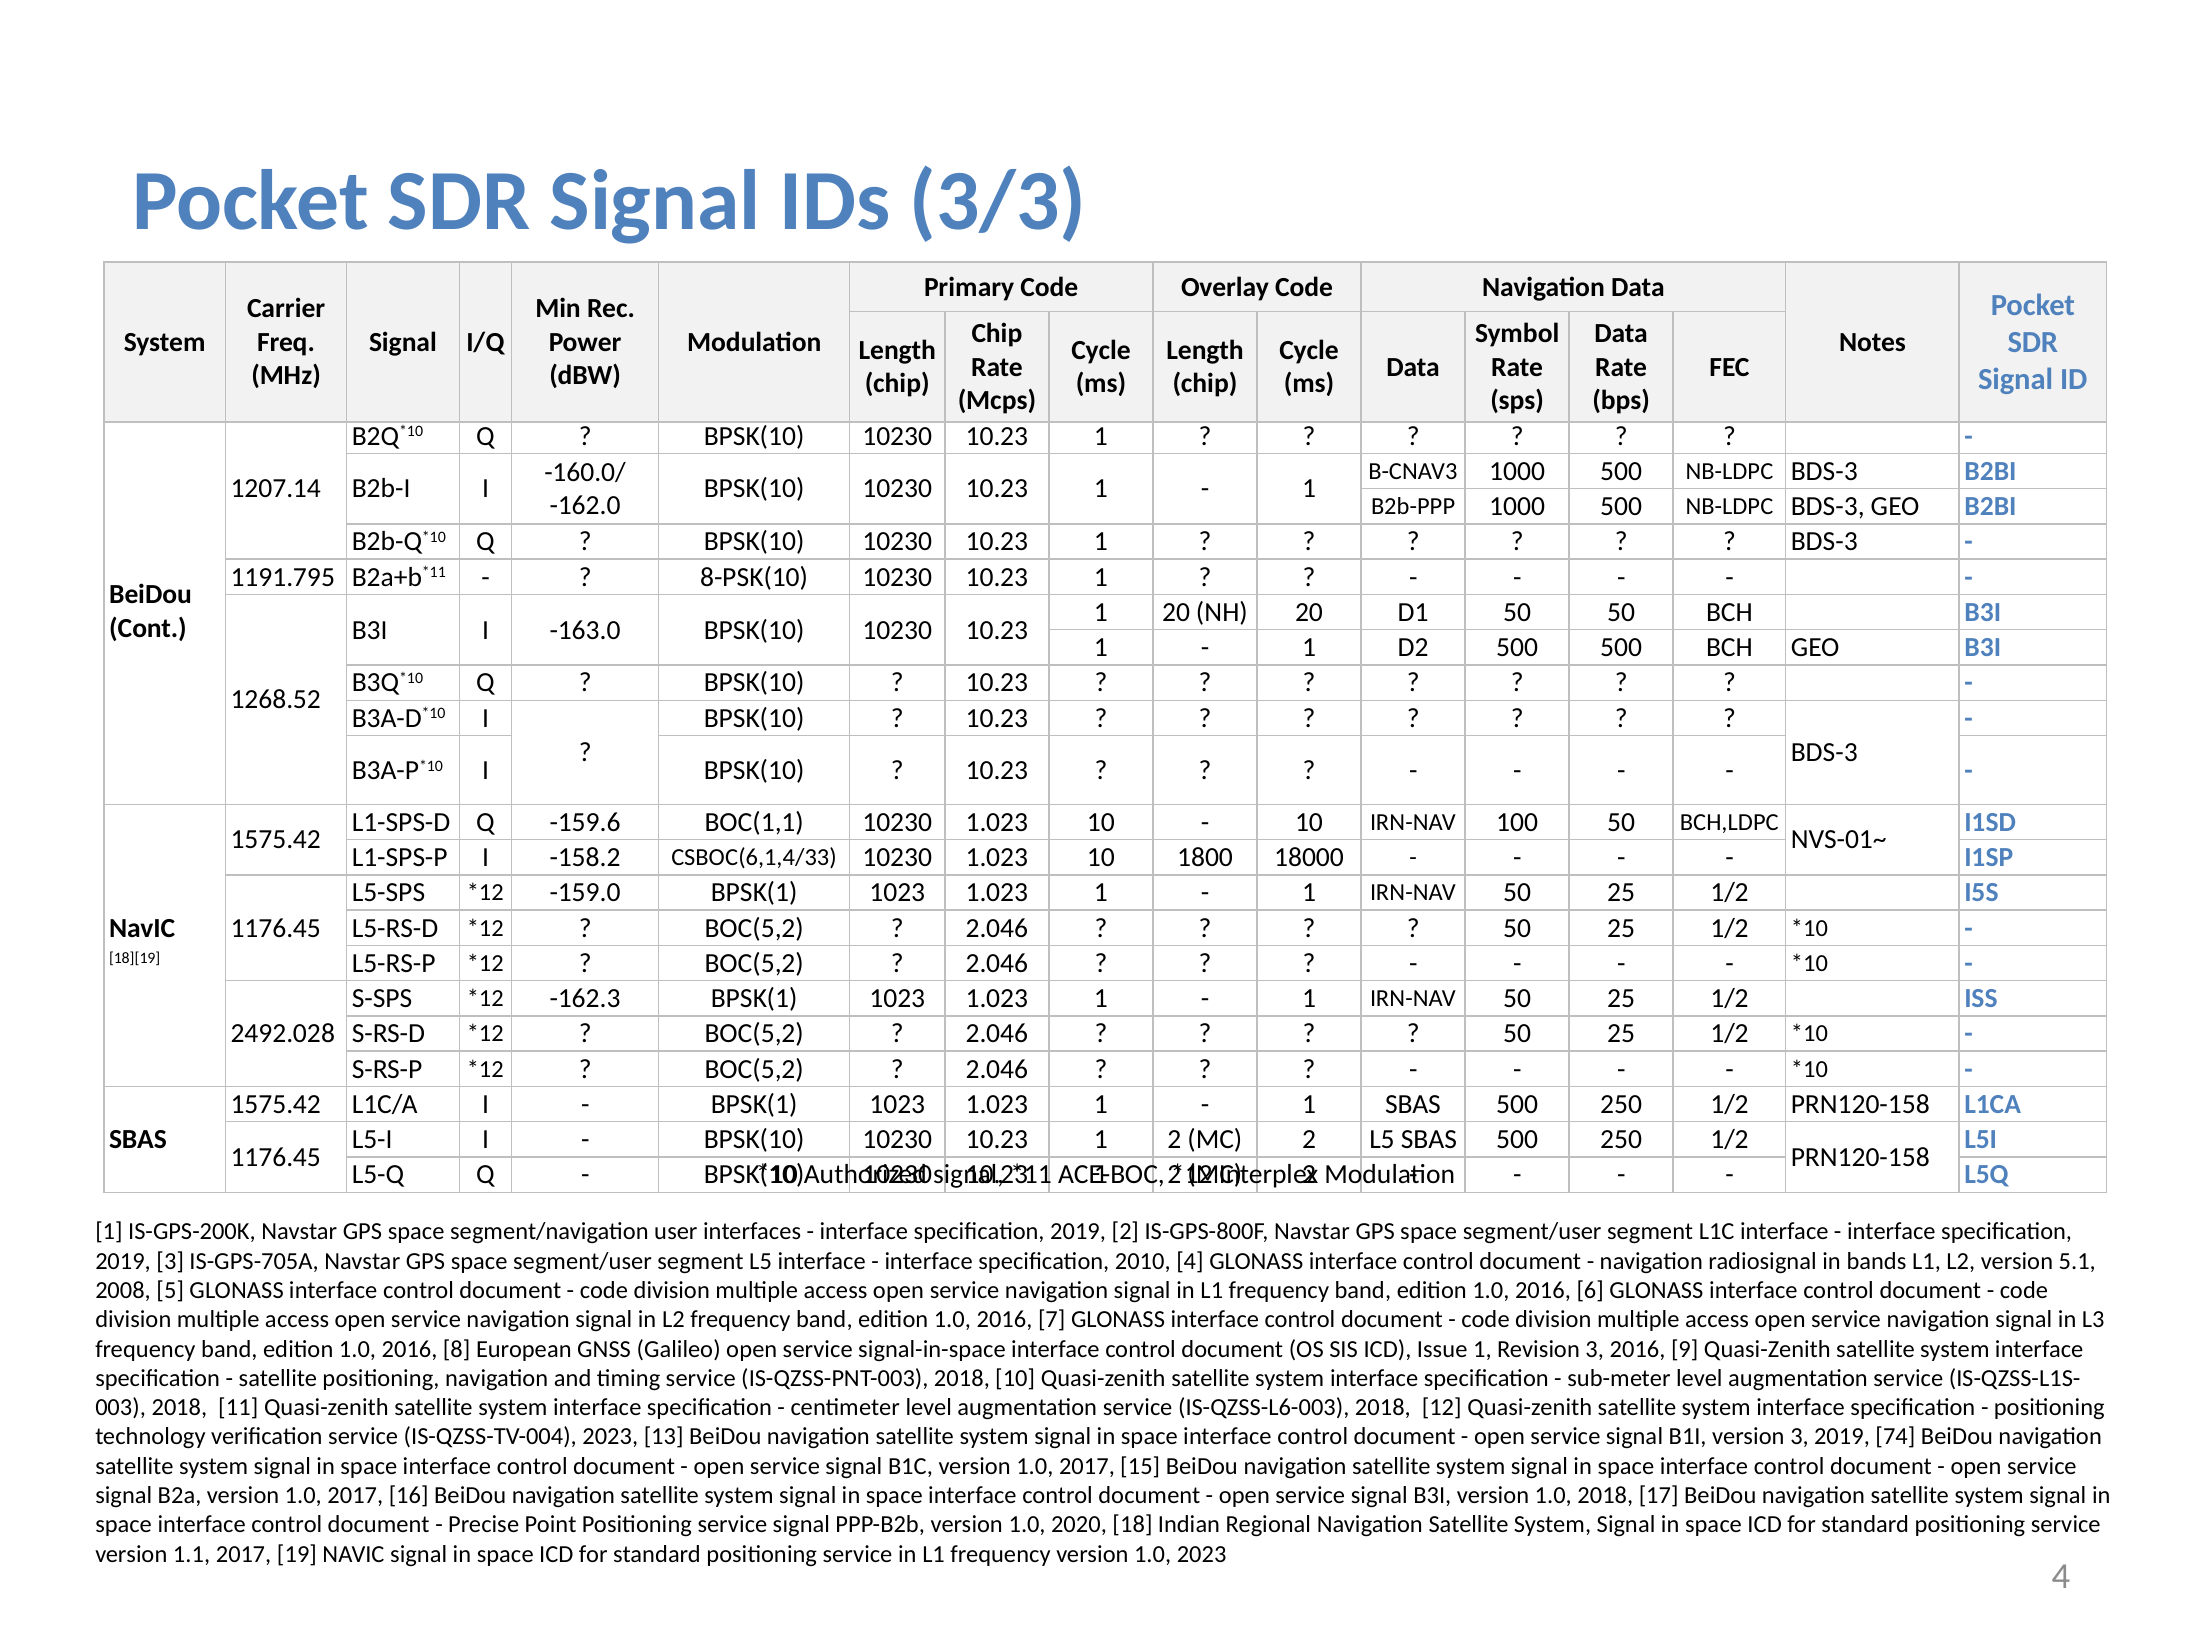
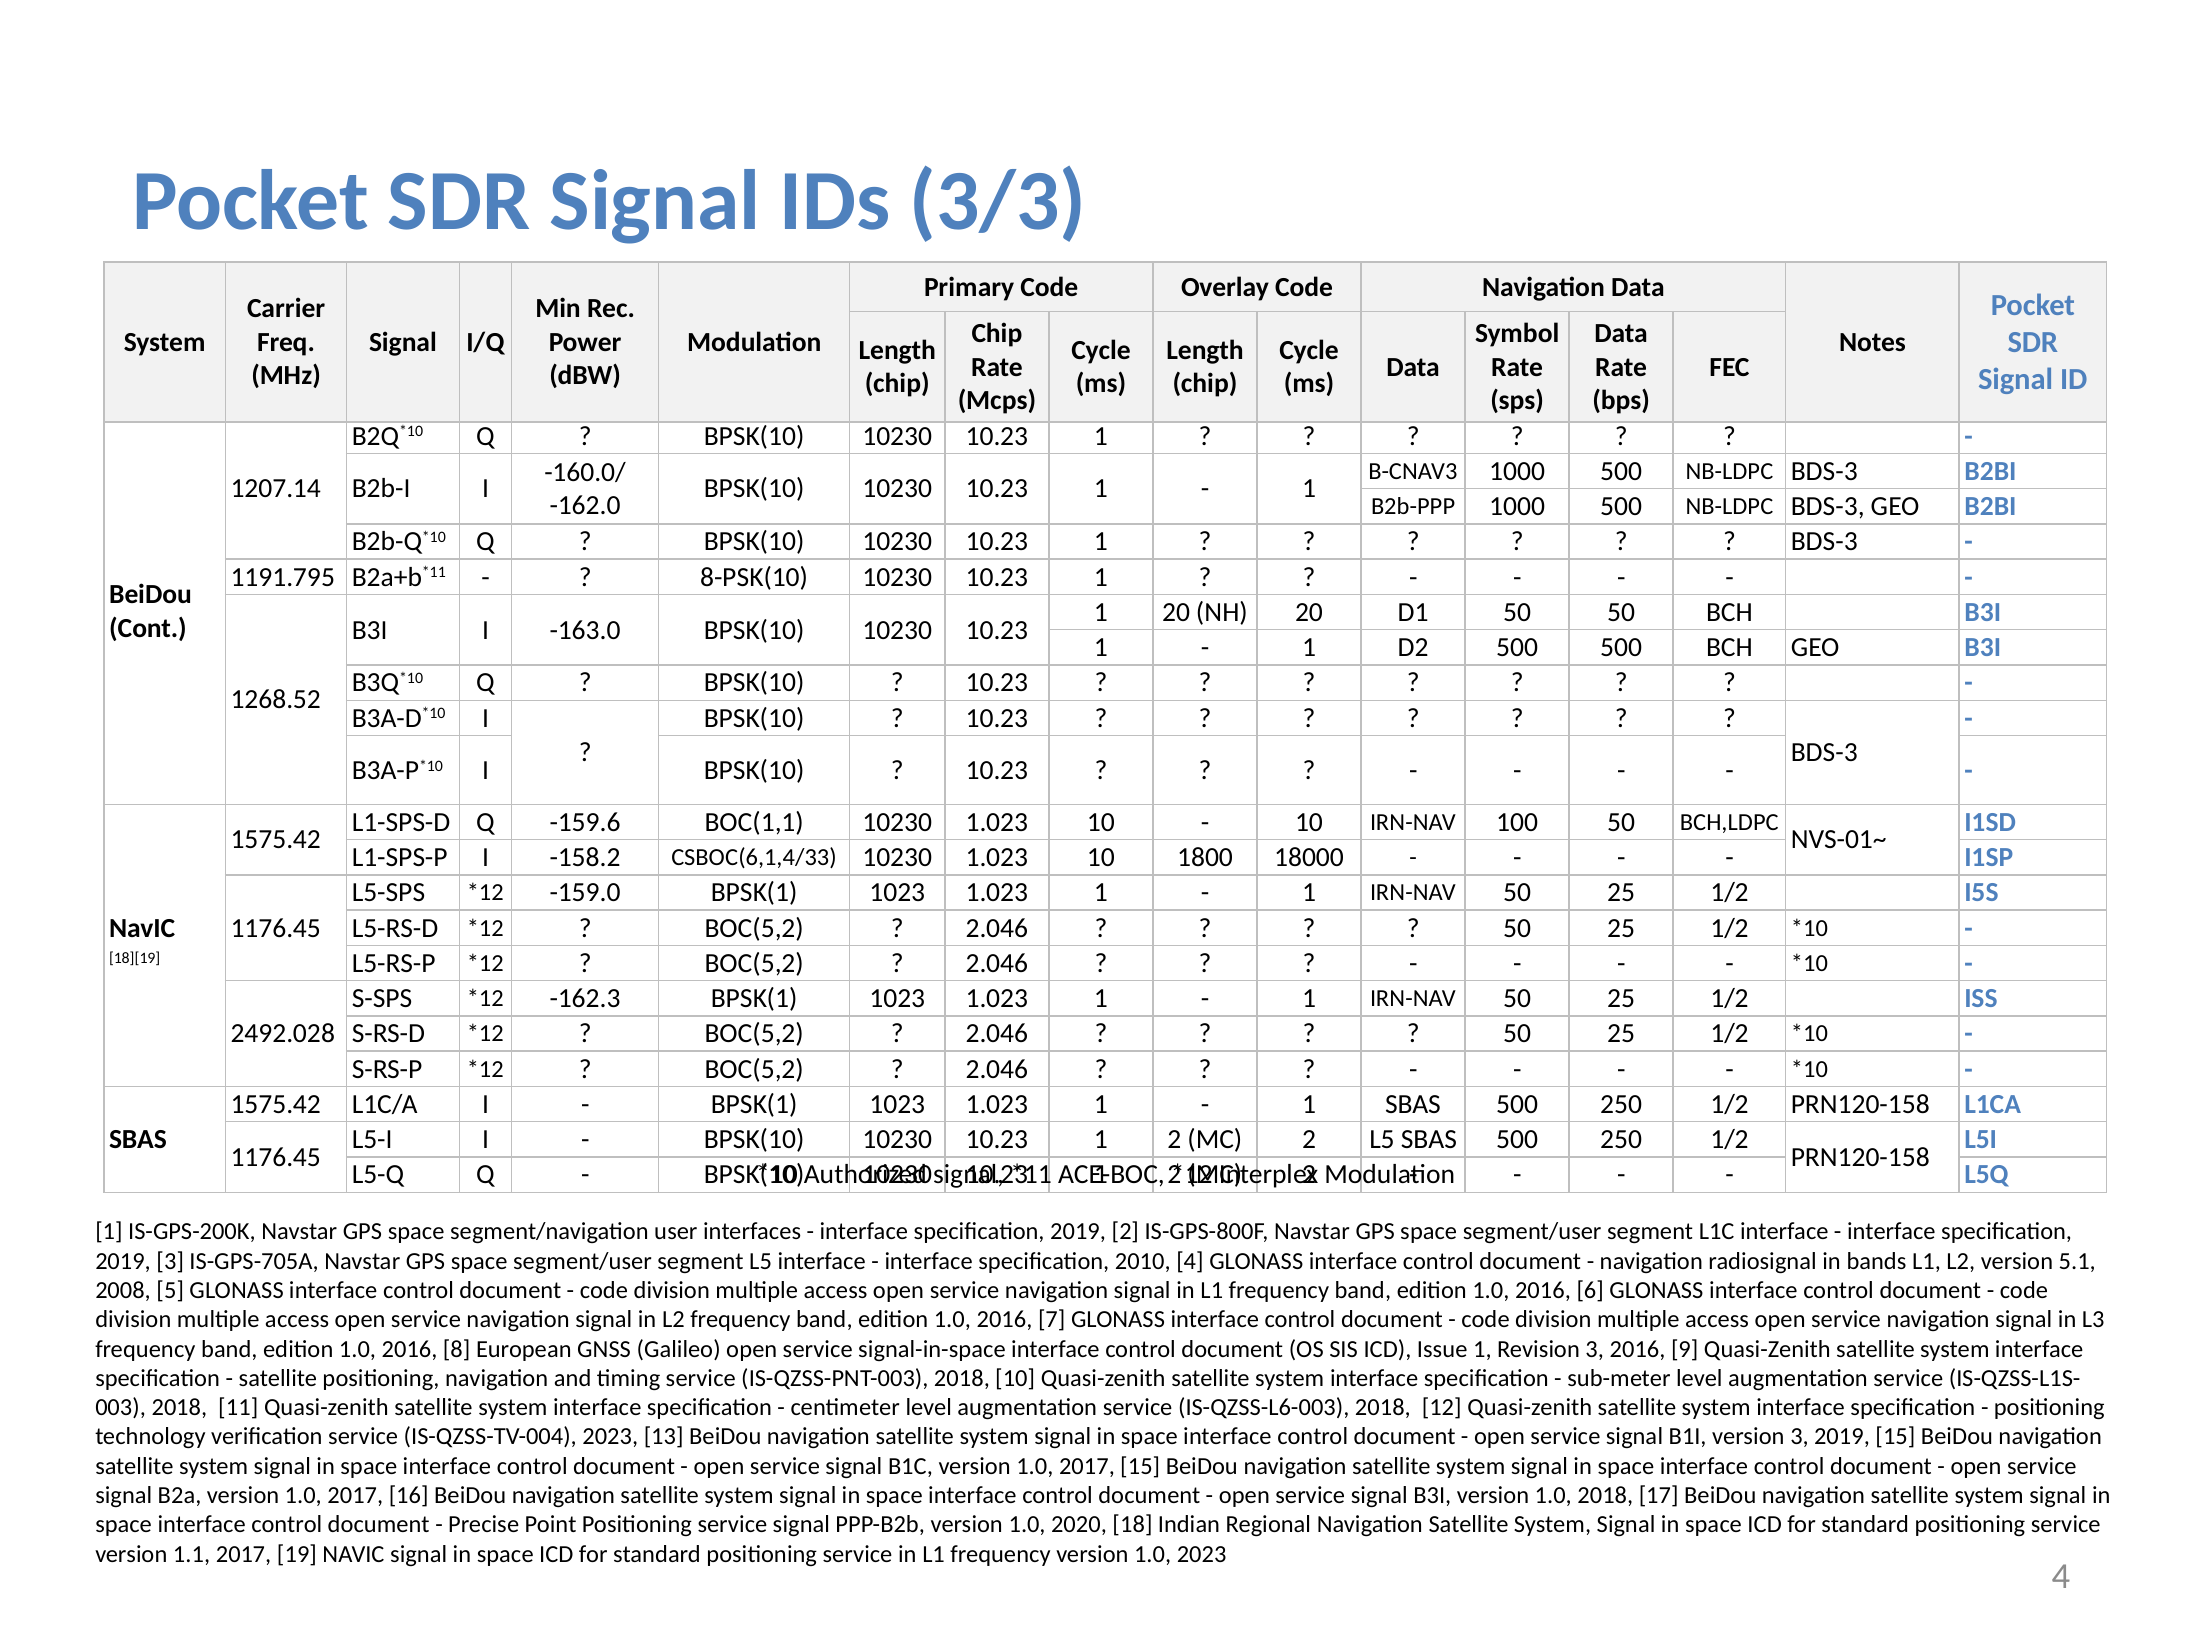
2019 74: 74 -> 15 (1895, 1437)
